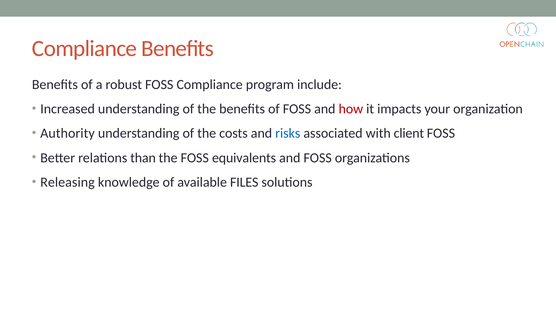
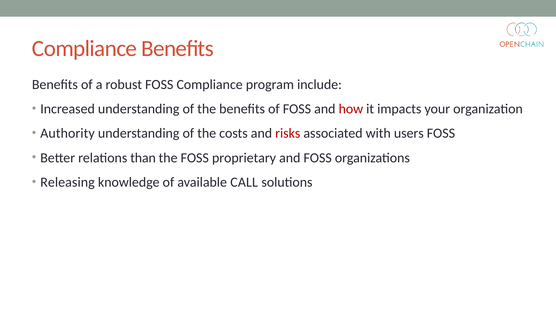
risks colour: blue -> red (288, 133)
client: client -> users (409, 133)
equivalents: equivalents -> proprietary (244, 158)
FILES: FILES -> CALL (244, 182)
